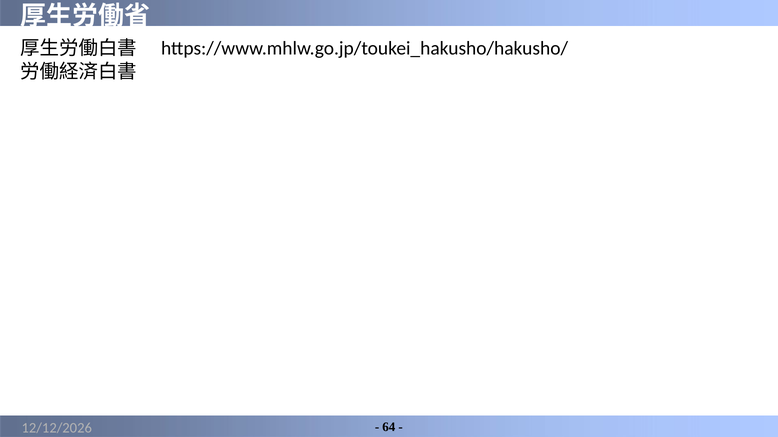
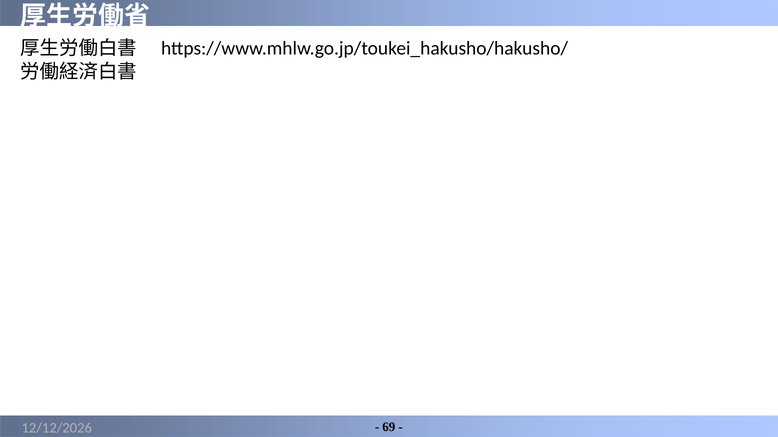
64: 64 -> 69 (389, 428)
